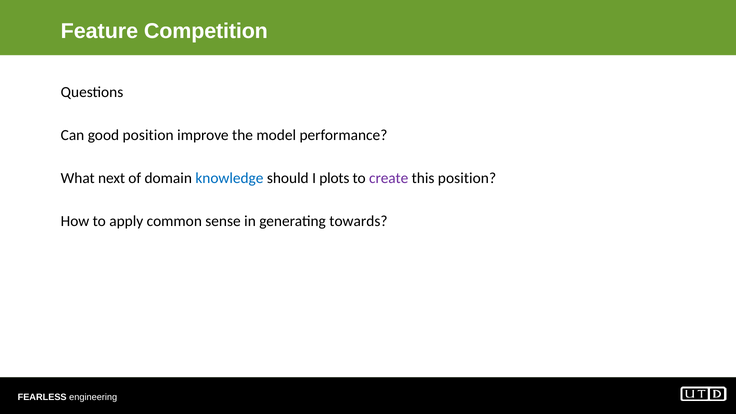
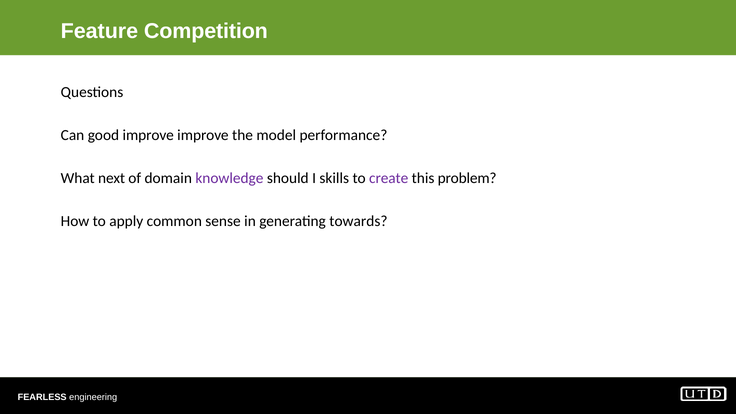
good position: position -> improve (148, 135)
knowledge colour: blue -> purple (229, 178)
plots: plots -> skills (334, 178)
this position: position -> problem (467, 178)
